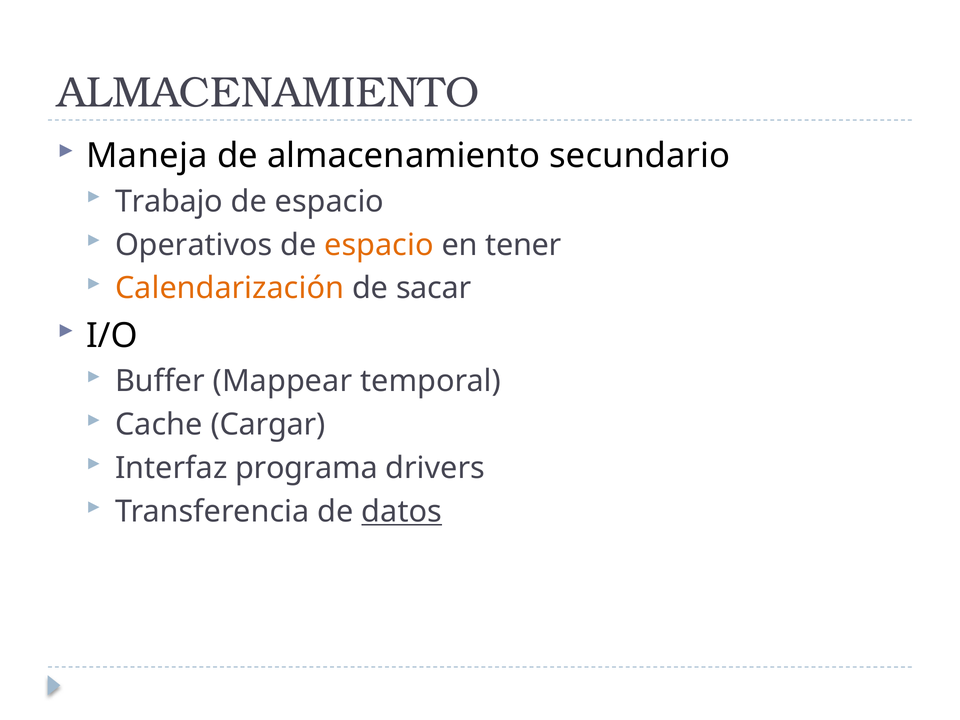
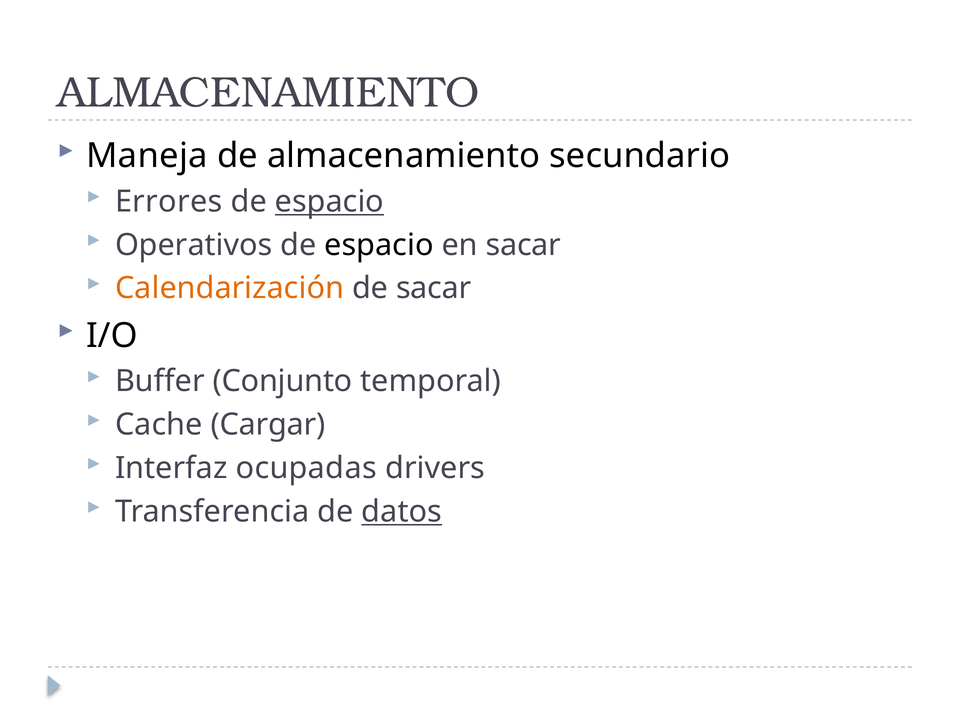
Trabajo: Trabajo -> Errores (169, 202)
espacio underline: none -> present (329, 202)
espacio colour: orange -> black (379, 245)
en tener: tener -> sacar (523, 245)
Mappear: Mappear -> Conjunto (283, 381)
programa: programa -> ocupadas (306, 468)
